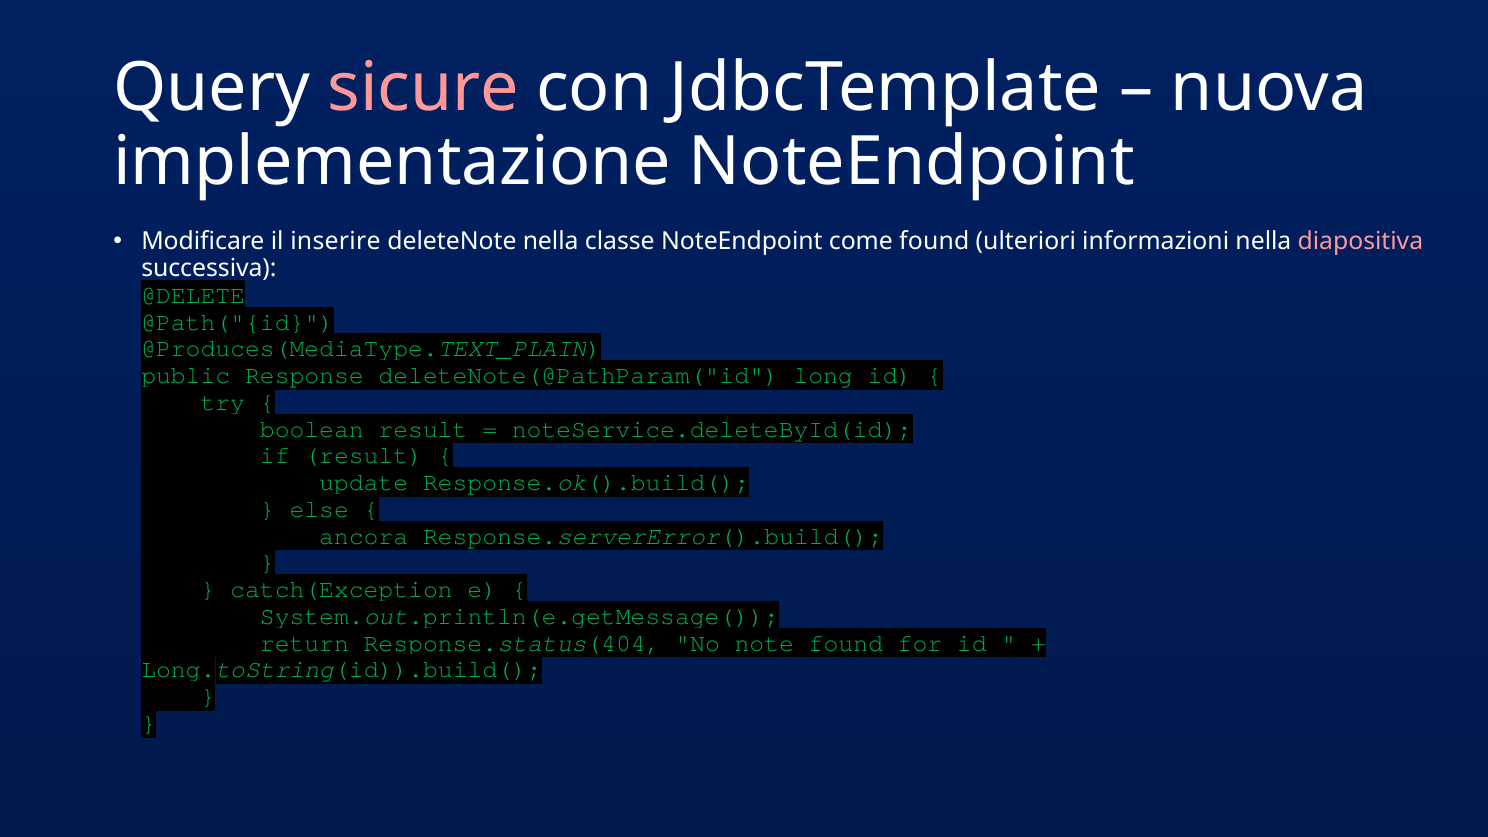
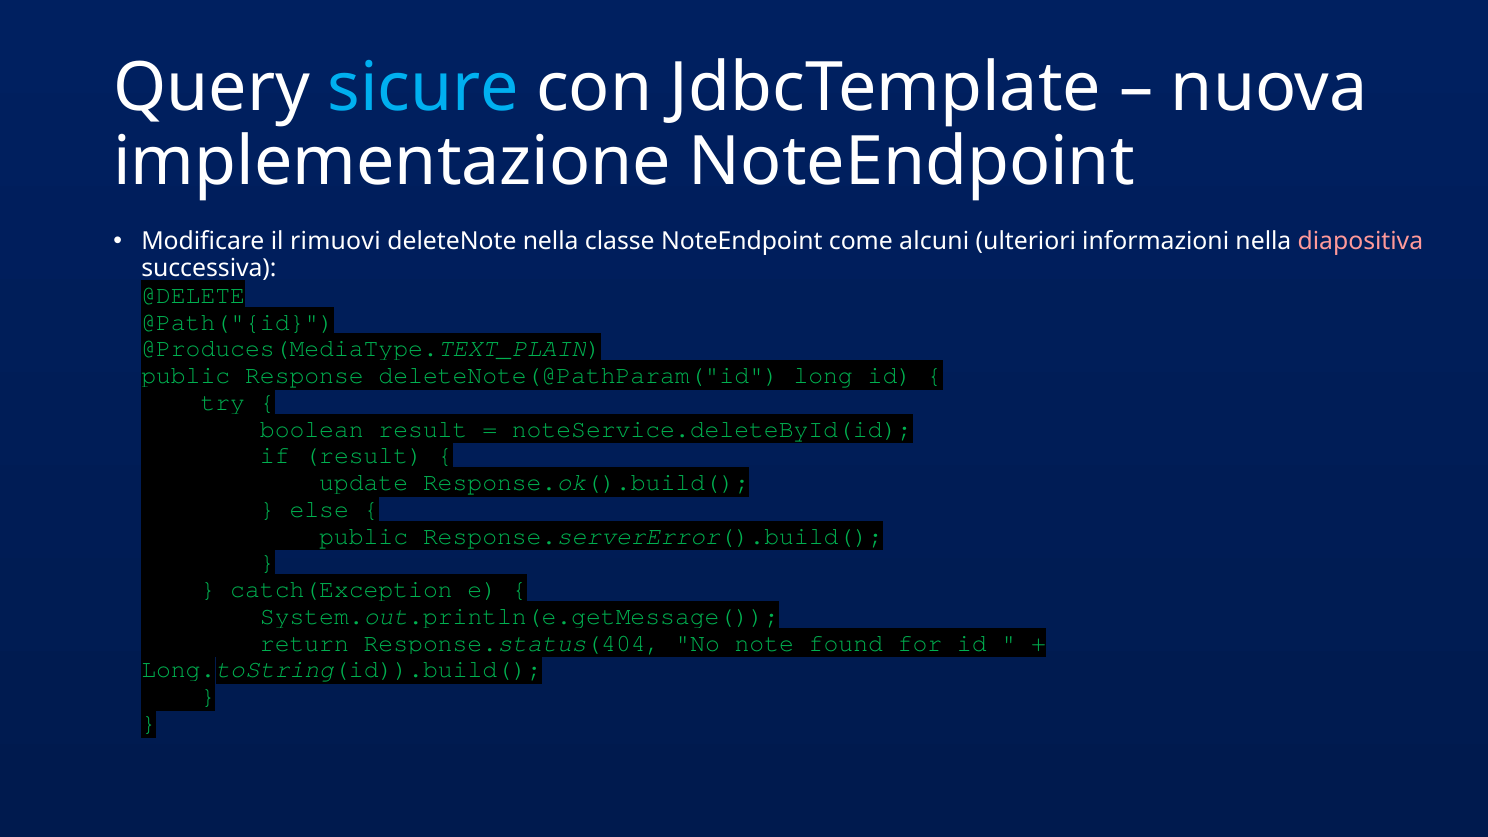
sicure colour: pink -> light blue (423, 88)
inserire: inserire -> rimuovi (335, 242)
come found: found -> alcuni (934, 242)
ancora: ancora -> public (364, 536)
